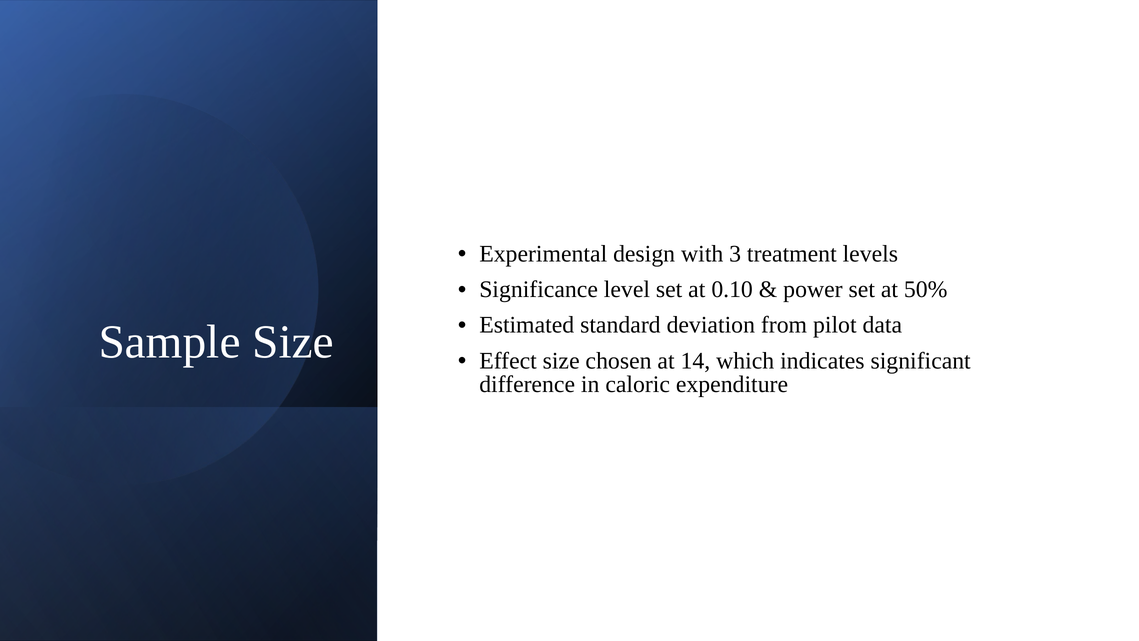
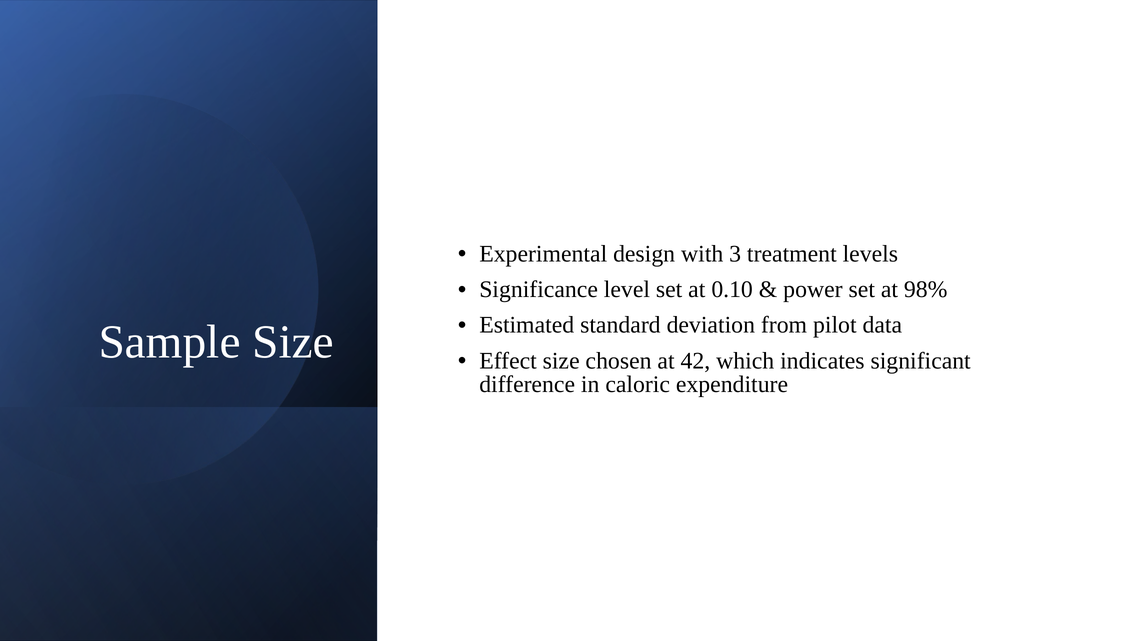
50%: 50% -> 98% (926, 289)
14: 14 -> 42 (695, 360)
